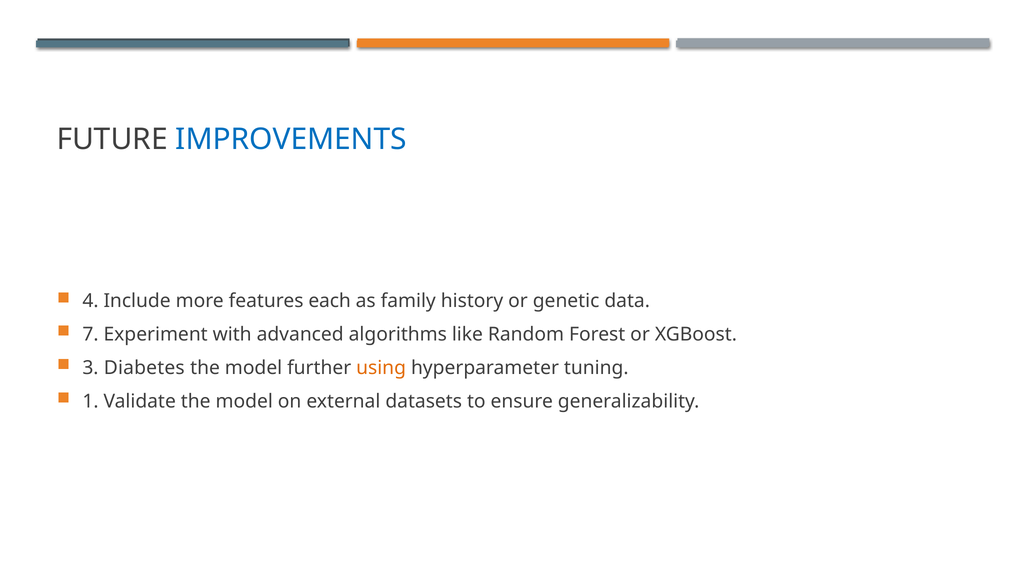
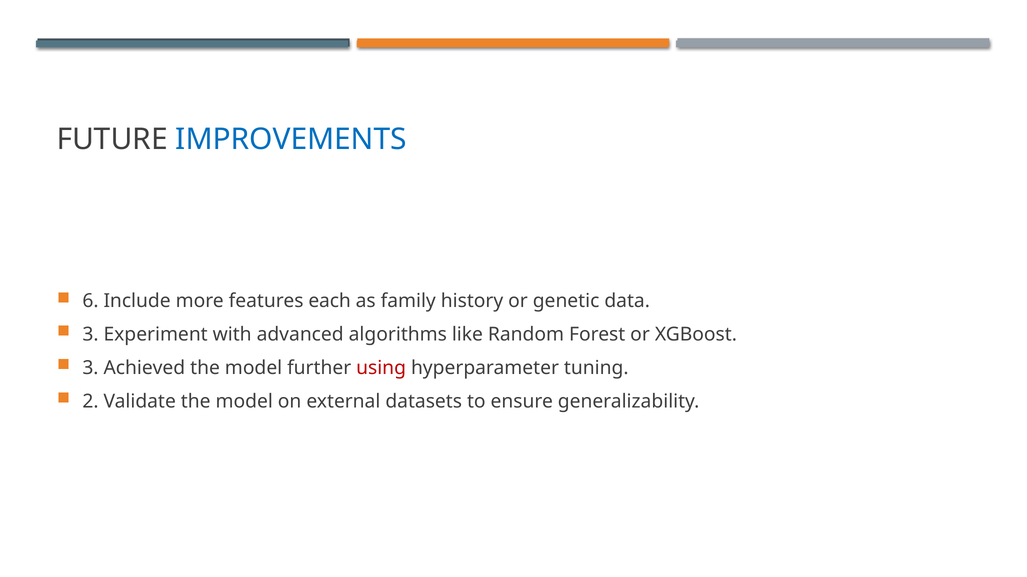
4: 4 -> 6 (90, 301)
7: 7 -> 3 (90, 335)
Diabetes: Diabetes -> Achieved (144, 368)
using colour: orange -> red (381, 368)
1: 1 -> 2 (90, 402)
